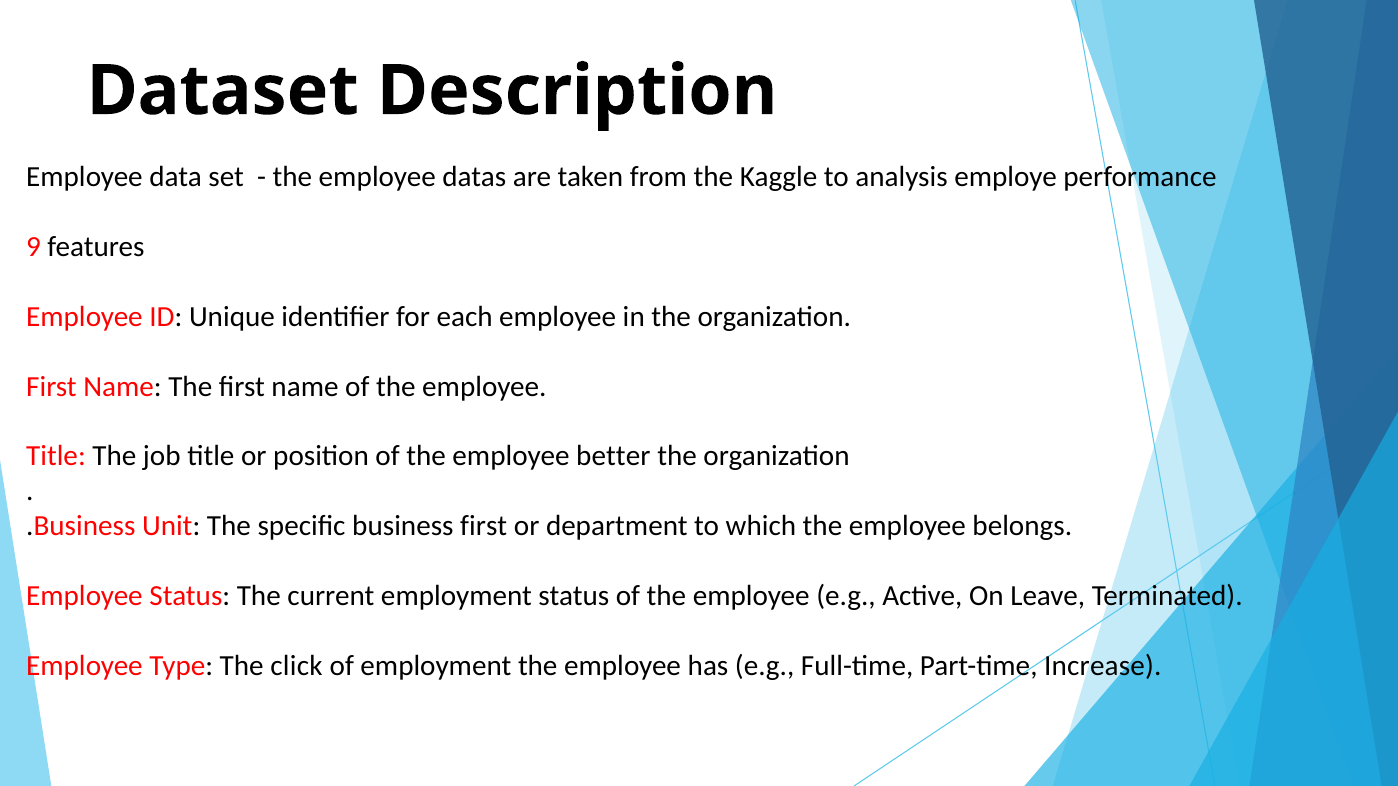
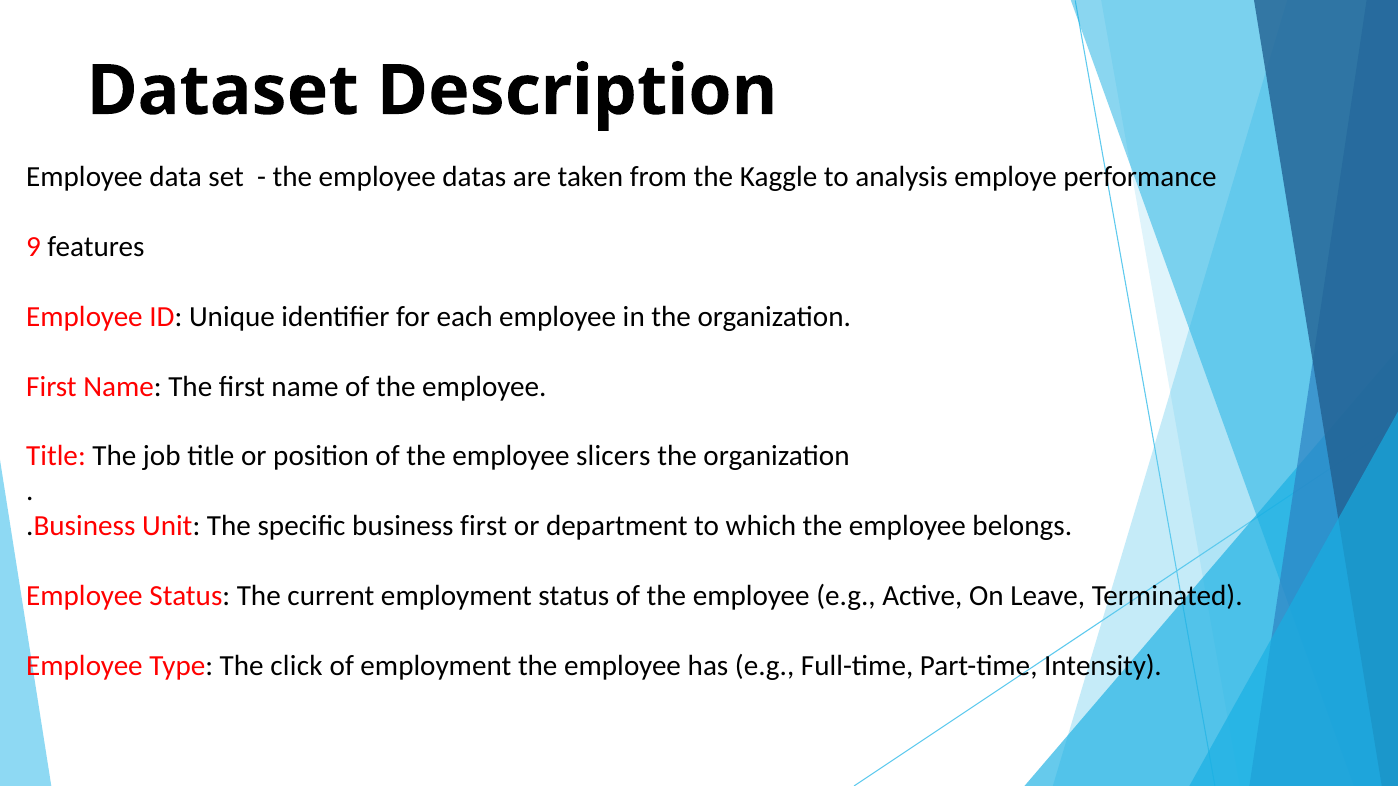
better: better -> slicers (613, 457)
Increase: Increase -> Intensity (1103, 666)
